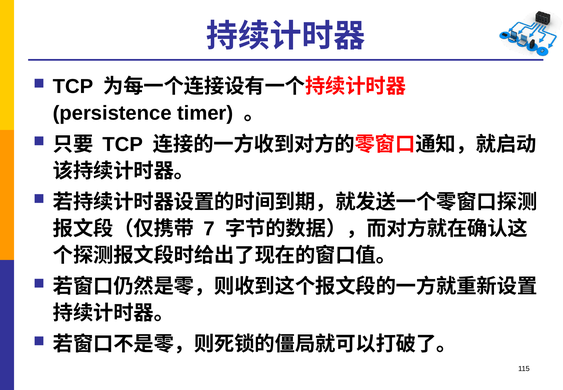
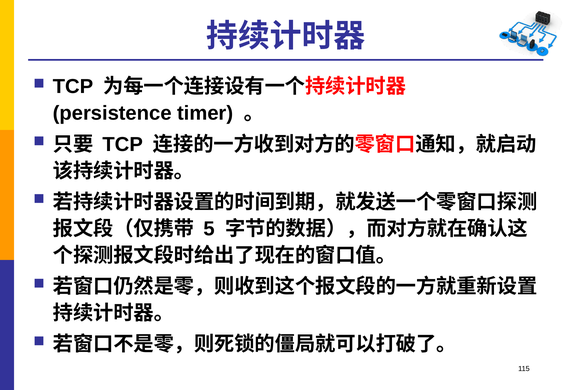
7: 7 -> 5 (209, 229)
